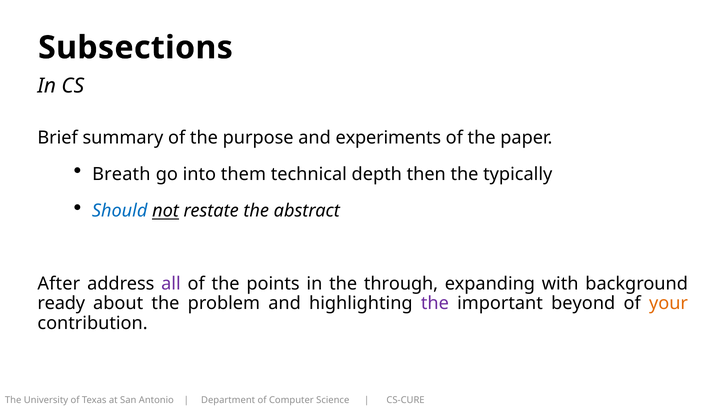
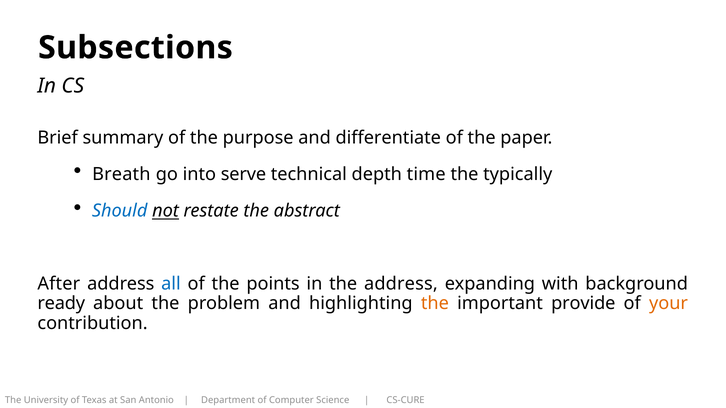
experiments: experiments -> differentiate (388, 138)
them: them -> serve (243, 174)
then: then -> time (426, 174)
all colour: purple -> blue (171, 284)
the through: through -> address (401, 284)
the colour: purple -> orange (435, 304)
beyond: beyond -> provide (583, 304)
